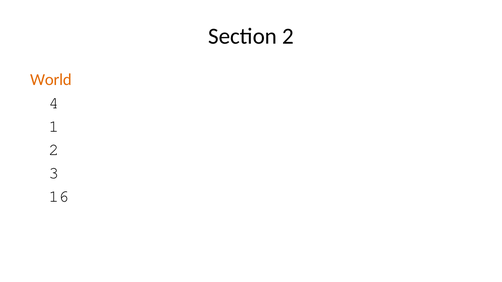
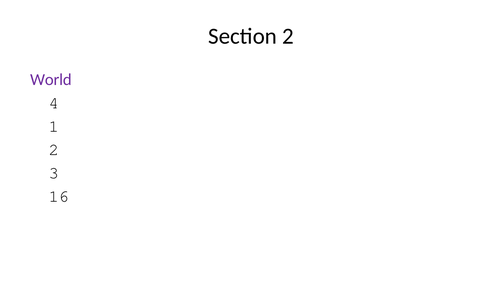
World colour: orange -> purple (51, 80)
